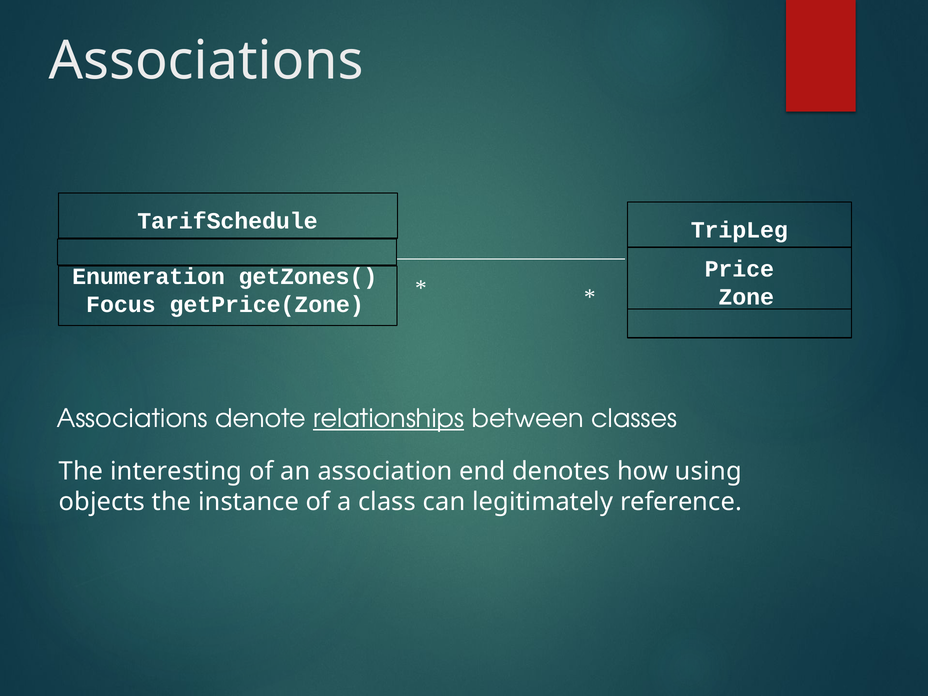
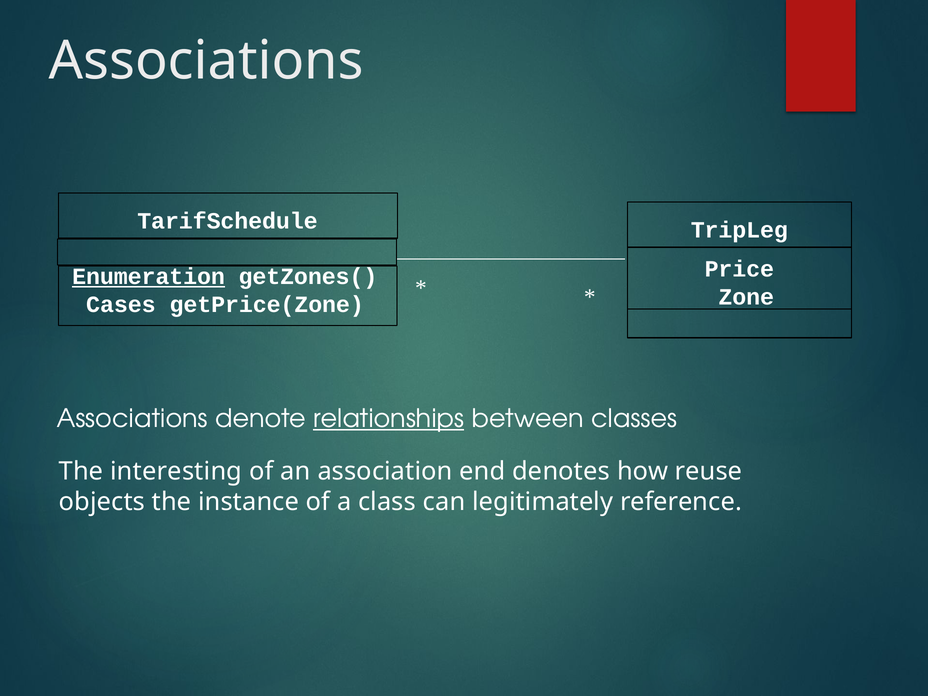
Enumeration underline: none -> present (149, 277)
Focus: Focus -> Cases (121, 304)
using: using -> reuse (709, 471)
